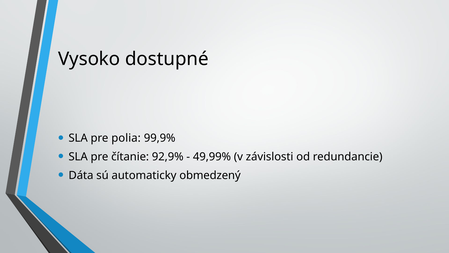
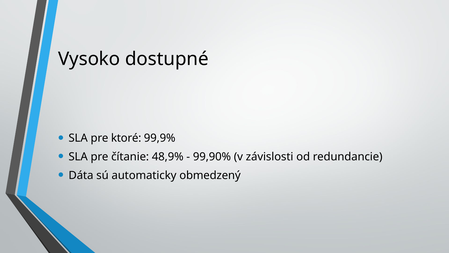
polia: polia -> ktoré (126, 138)
92,9%: 92,9% -> 48,9% (168, 157)
49,99%: 49,99% -> 99,90% (212, 157)
